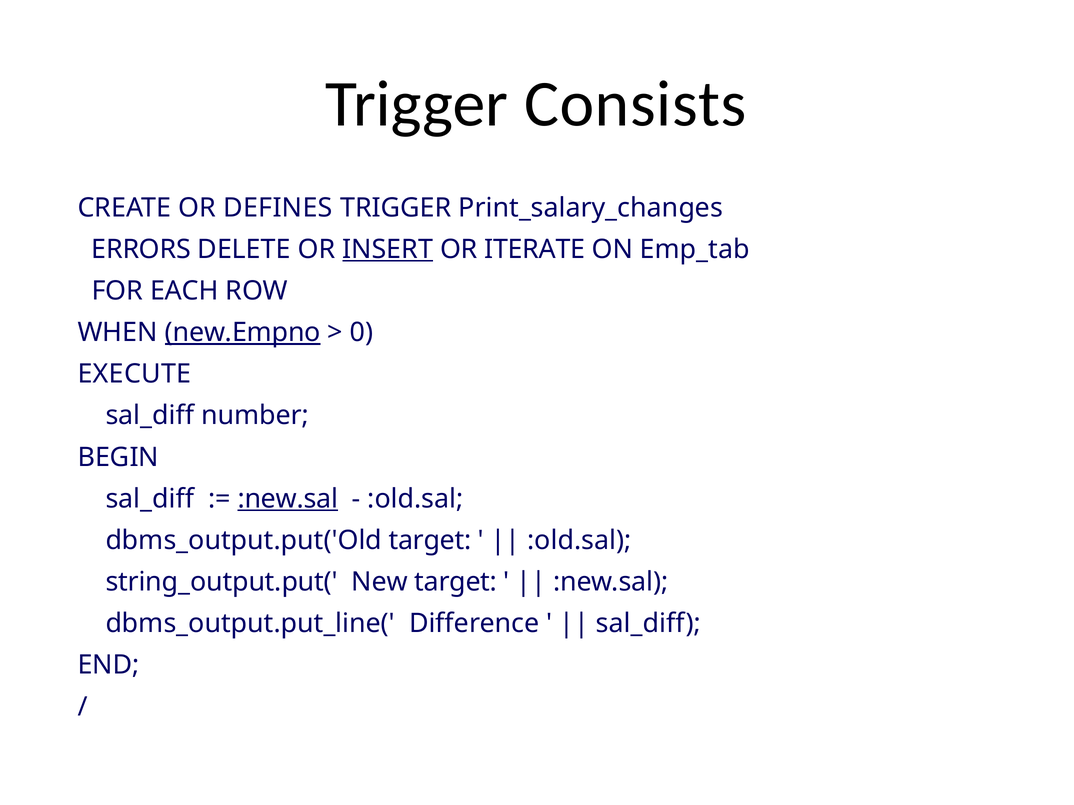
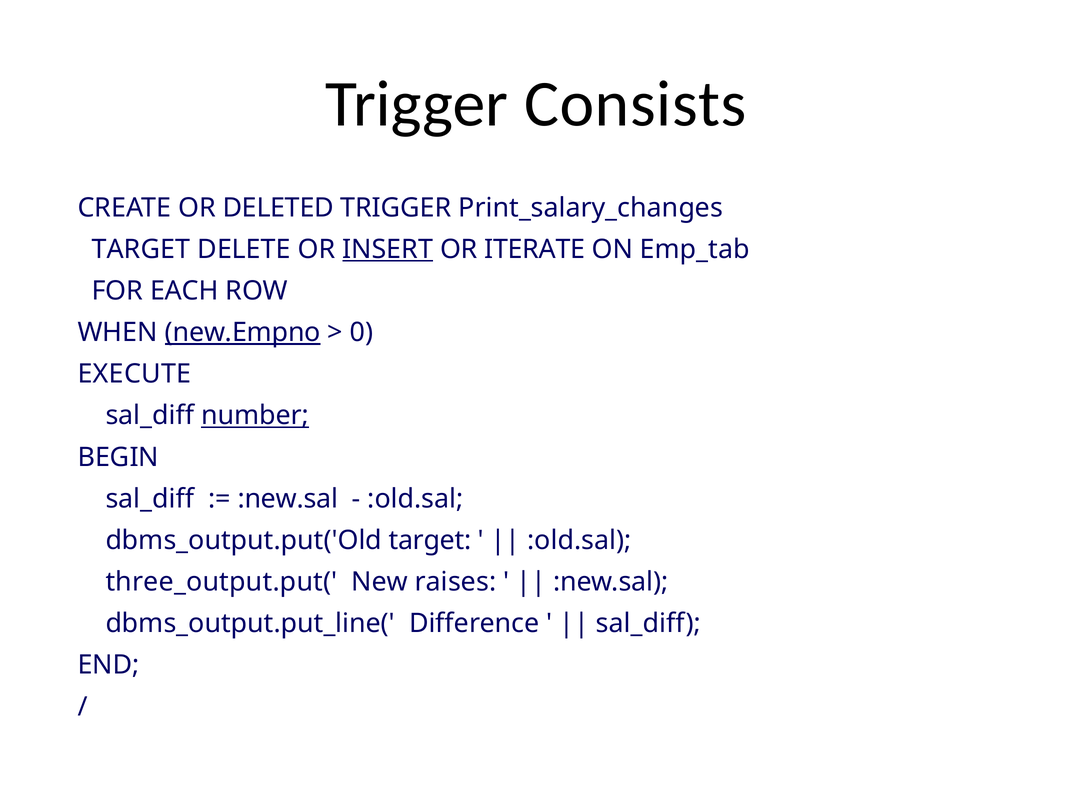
DEFINES: DEFINES -> DELETED (278, 208)
ERRORS: ERRORS -> TARGET (141, 249)
number underline: none -> present (255, 416)
:new.sal underline: present -> none (288, 499)
string_output.put(: string_output.put( -> three_output.put( (222, 582)
New target: target -> raises (456, 582)
